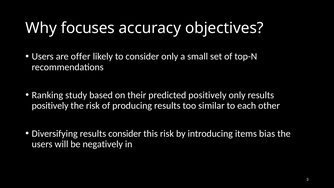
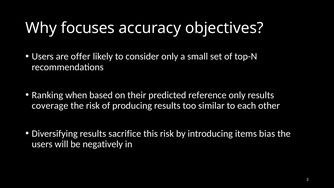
study: study -> when (76, 95)
predicted positively: positively -> reference (207, 95)
positively: positively -> coverage (50, 106)
results consider: consider -> sacrifice (125, 134)
